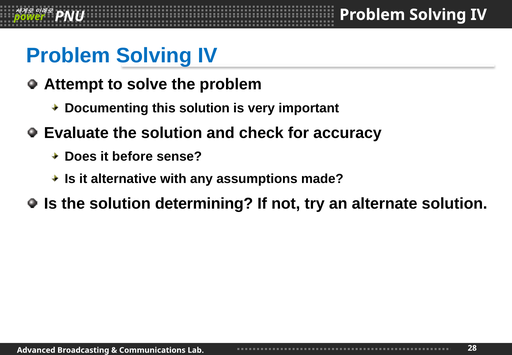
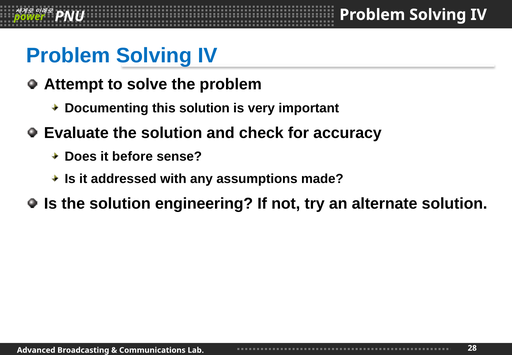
alternative: alternative -> addressed (124, 179)
determining: determining -> engineering (204, 203)
